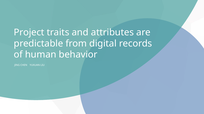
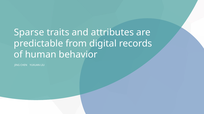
Project: Project -> Sparse (29, 33)
